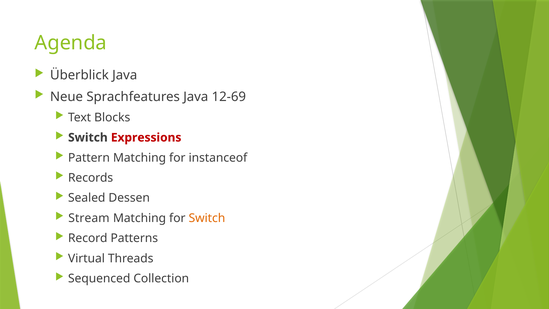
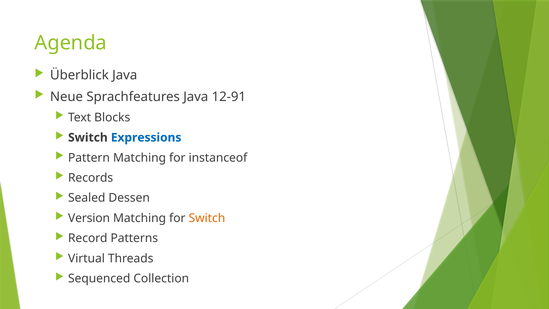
12-69: 12-69 -> 12-91 (229, 97)
Expressions colour: red -> blue (146, 137)
Stream: Stream -> Version (89, 218)
